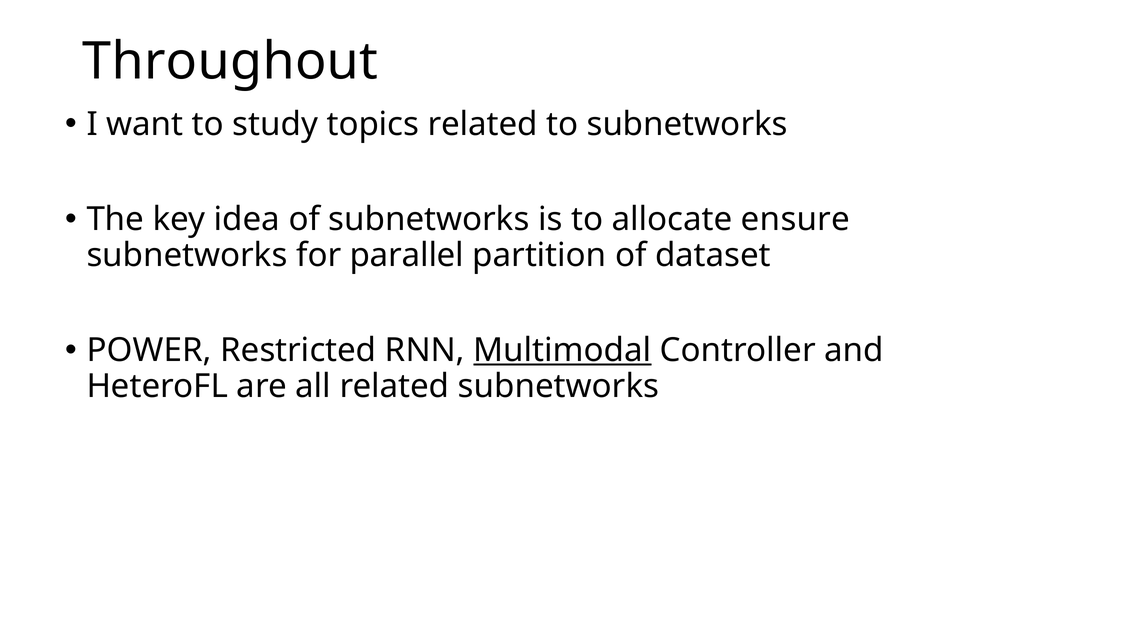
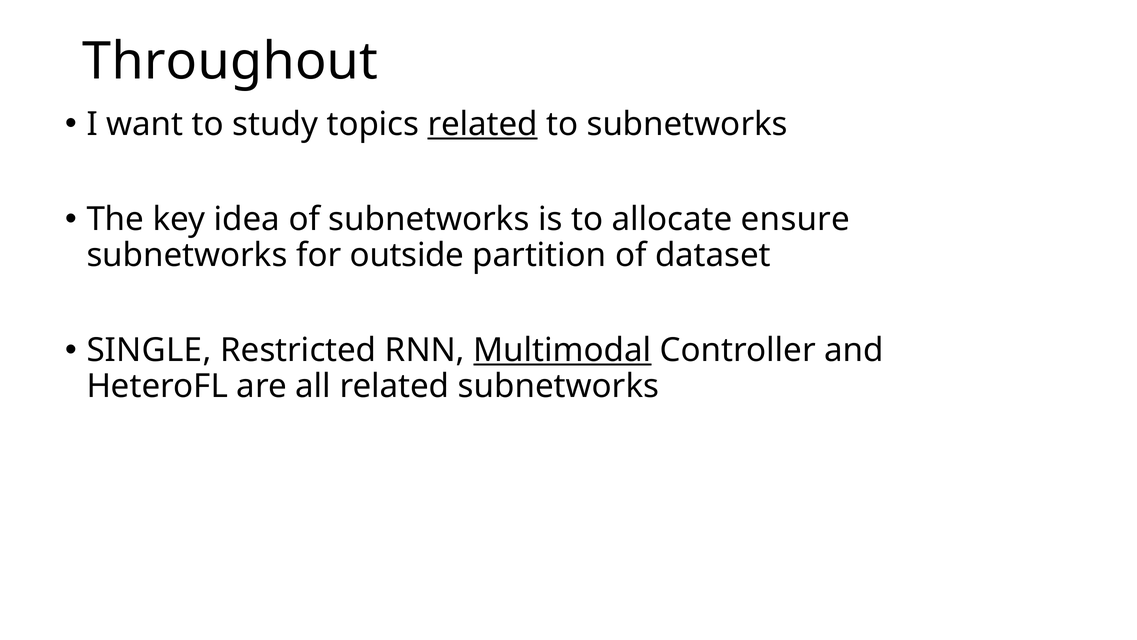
related underline: none -> present (483, 124)
parallel: parallel -> outside (407, 255)
POWER: POWER -> SINGLE (149, 350)
